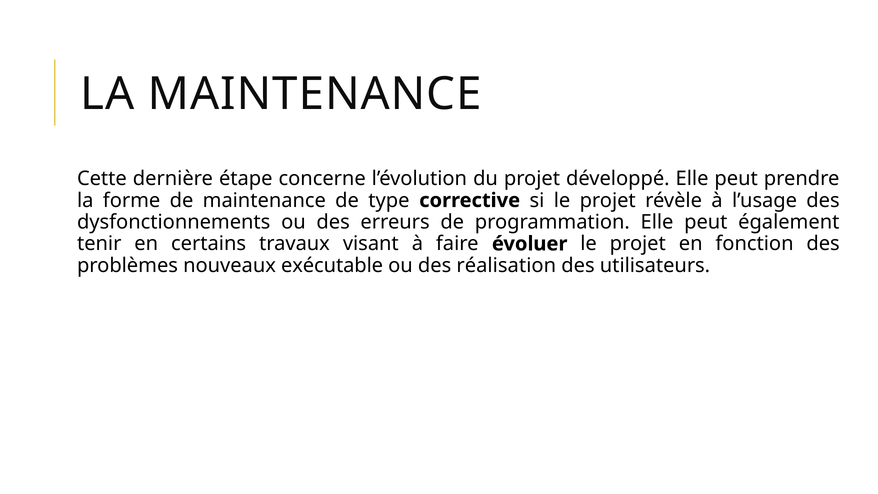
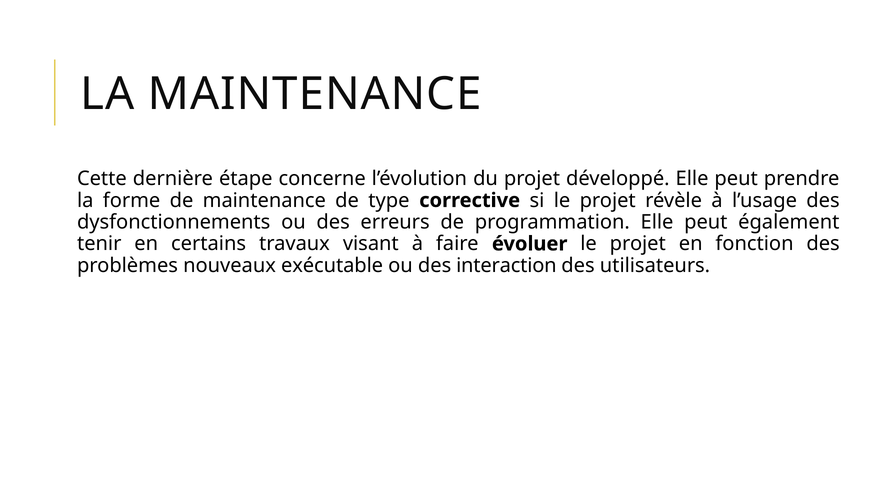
réalisation: réalisation -> interaction (506, 265)
